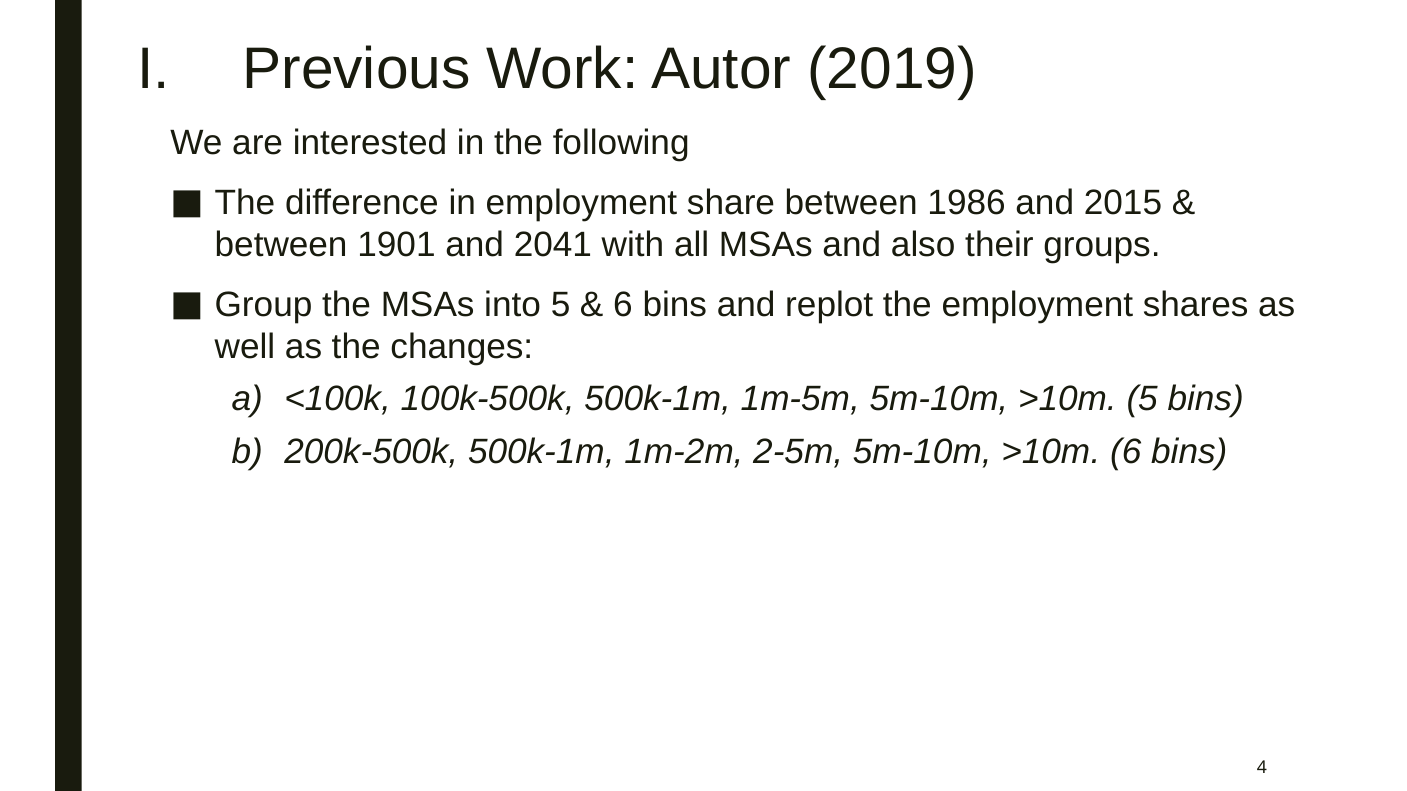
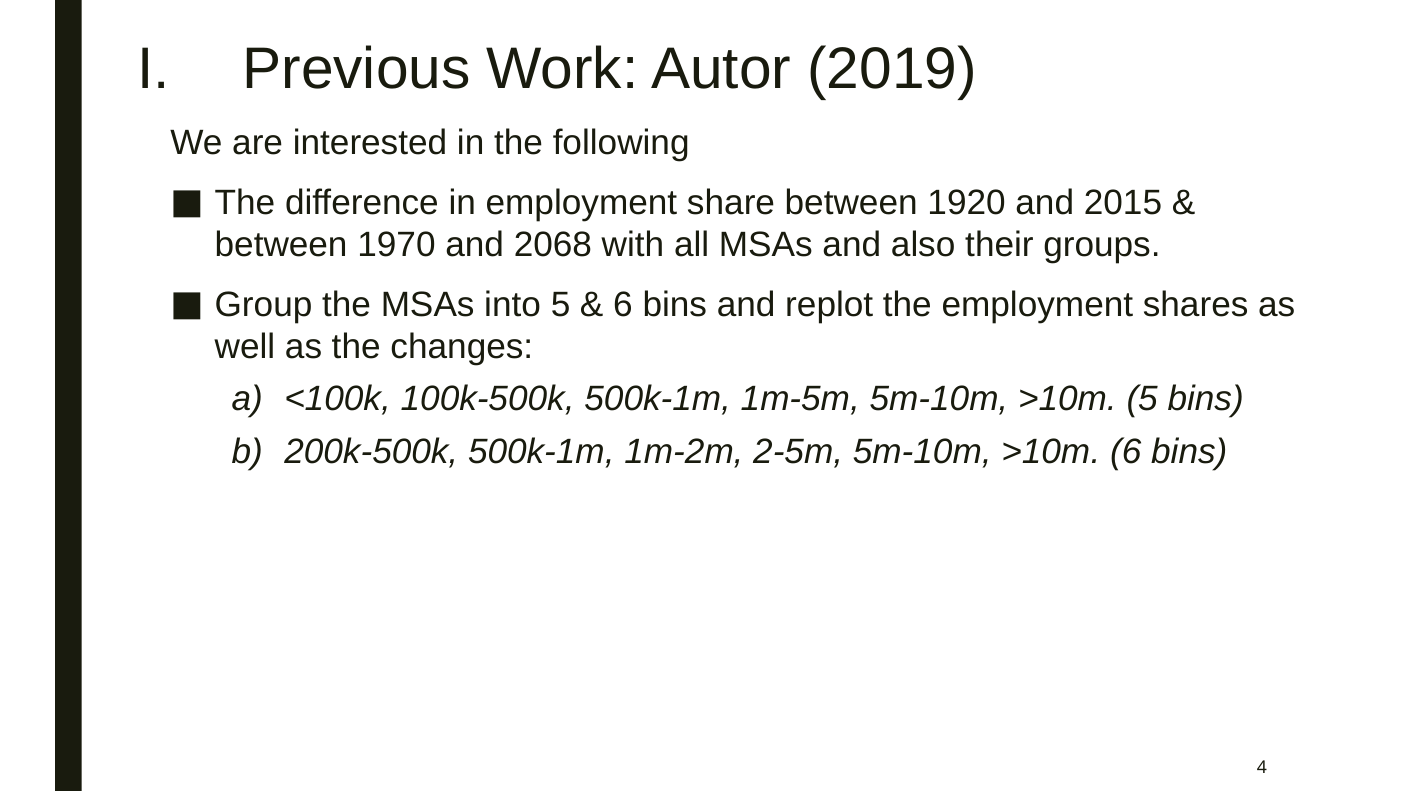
1986: 1986 -> 1920 (967, 203)
1901: 1901 -> 1970 (396, 245)
2041: 2041 -> 2068 (553, 245)
